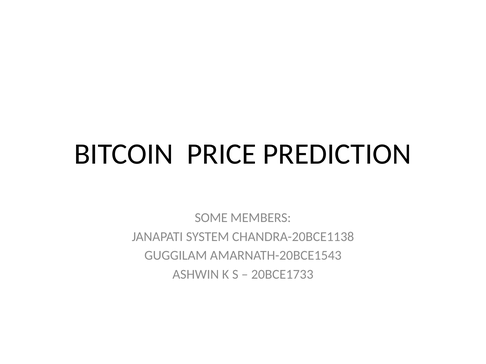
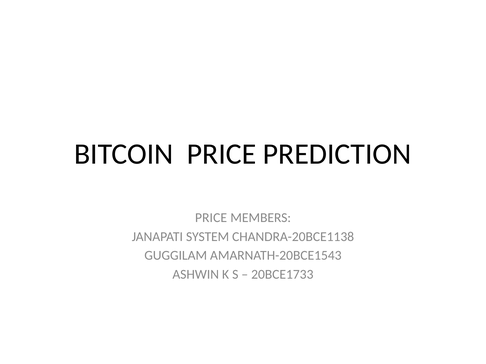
SOME: SOME -> PRICE (211, 218)
